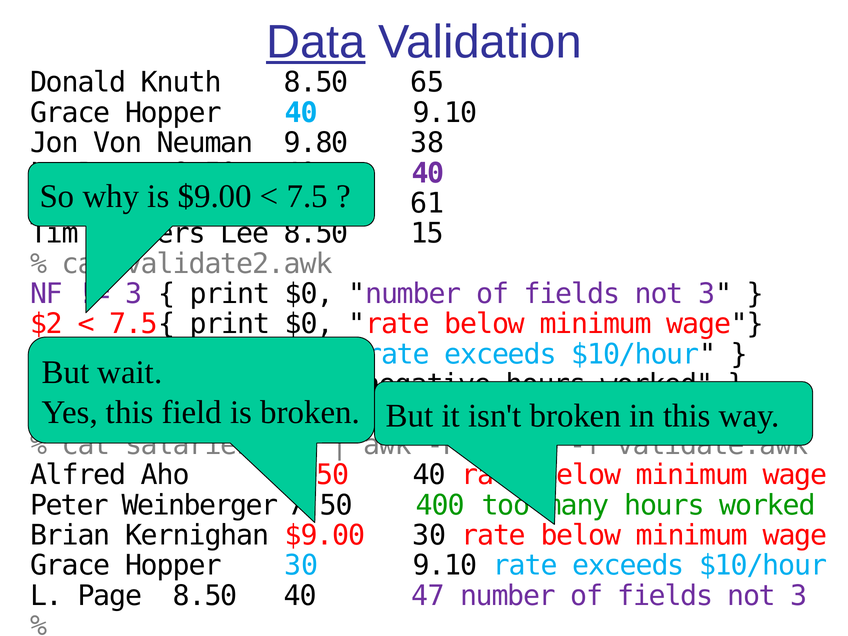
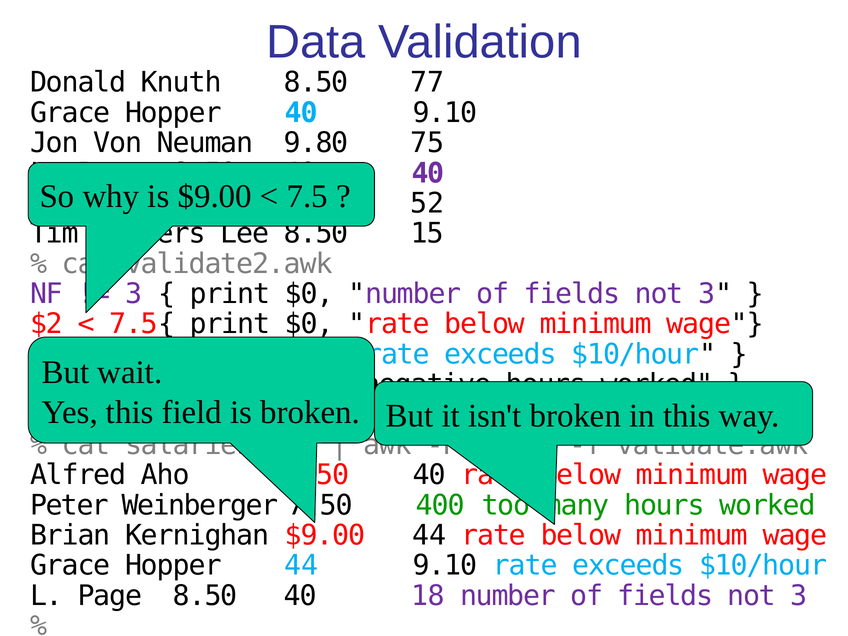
Data underline: present -> none (316, 42)
65: 65 -> 77 (427, 83)
38: 38 -> 75 (427, 143)
61: 61 -> 52 (427, 203)
$9.00 30: 30 -> 44 (429, 535)
Hopper 30: 30 -> 44 (301, 566)
47: 47 -> 18 (428, 596)
